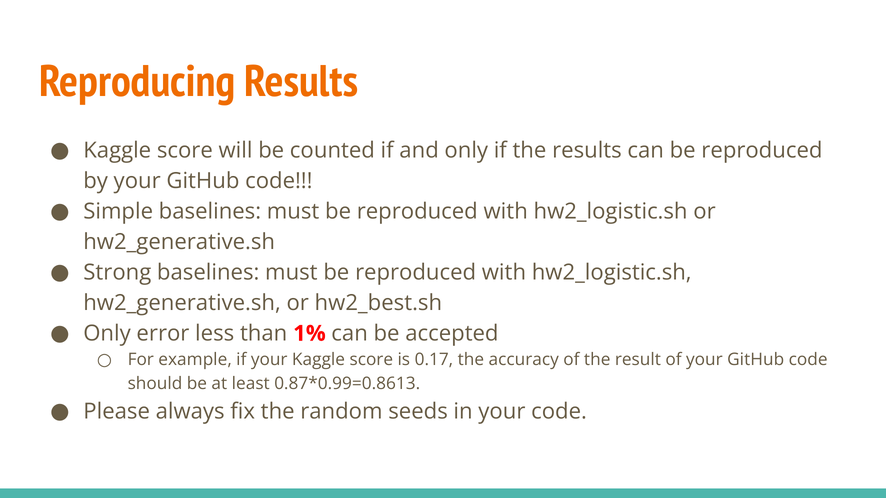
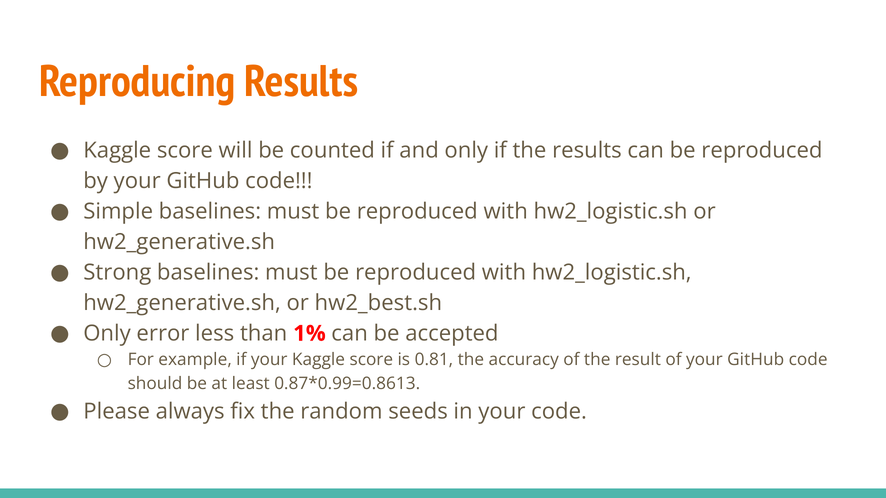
0.17: 0.17 -> 0.81 (434, 360)
